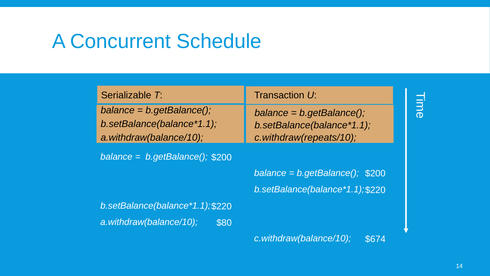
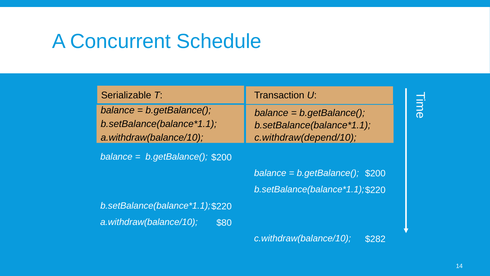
c.withdraw(repeats/10: c.withdraw(repeats/10 -> c.withdraw(depend/10 (305, 138)
$674: $674 -> $282 (375, 239)
